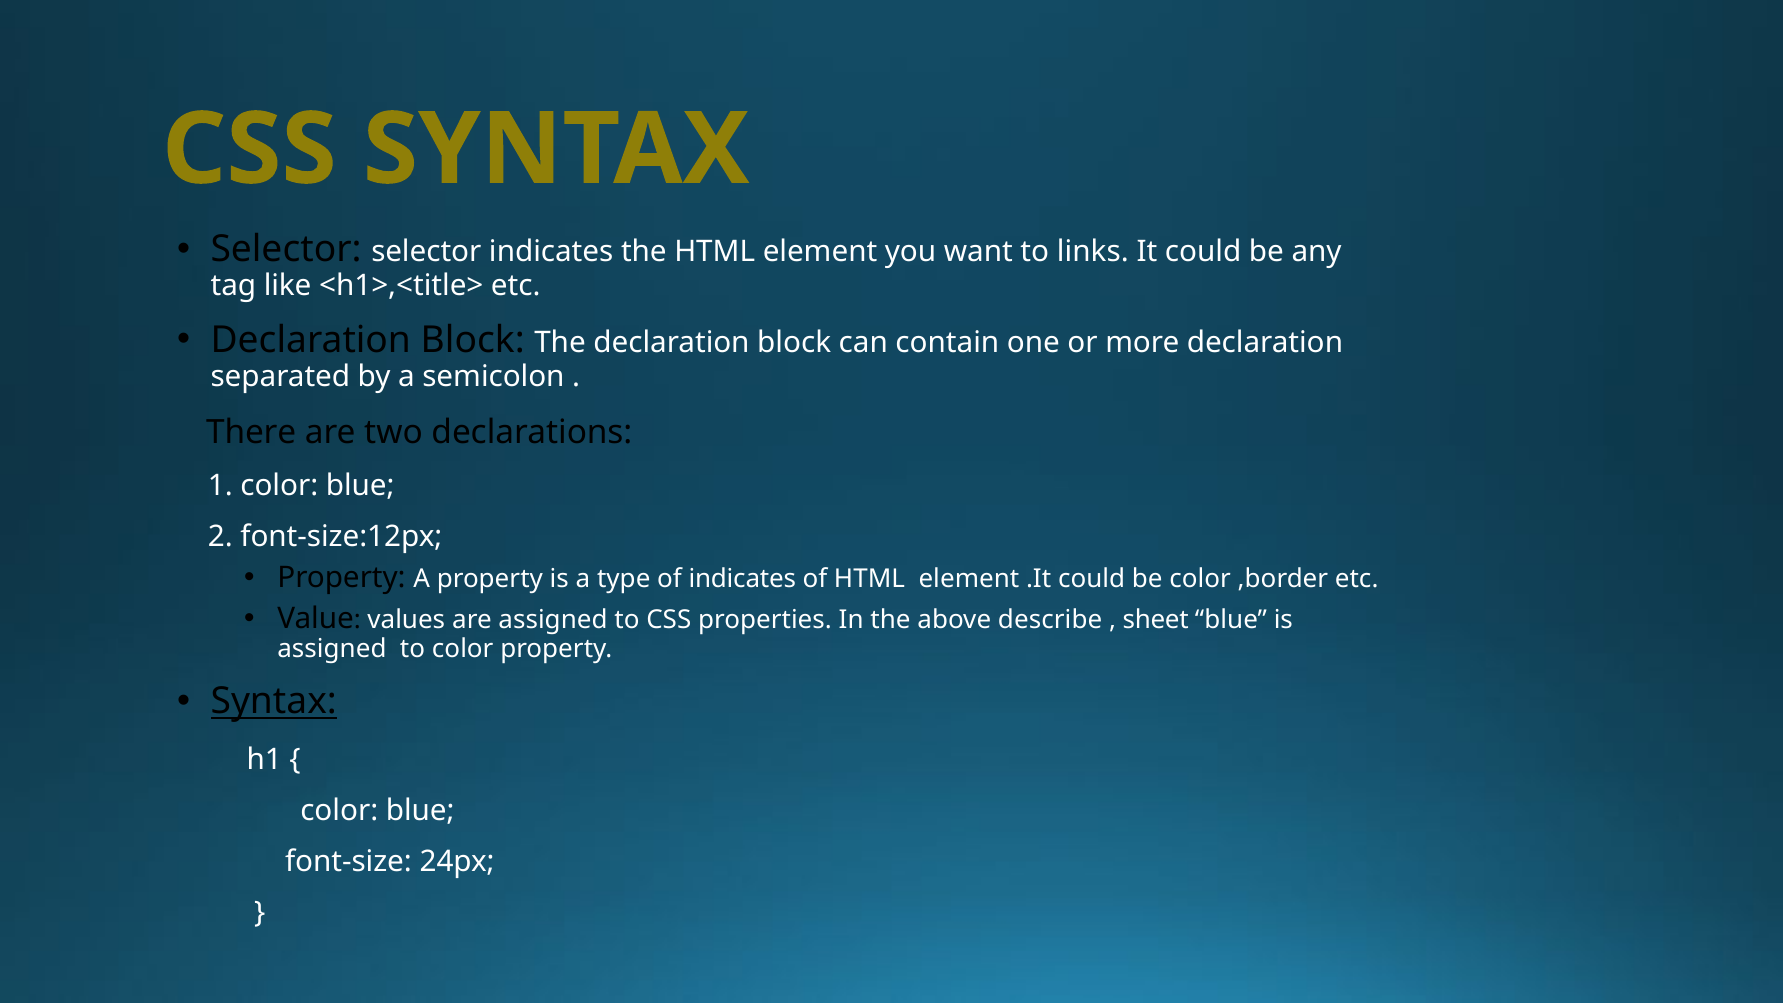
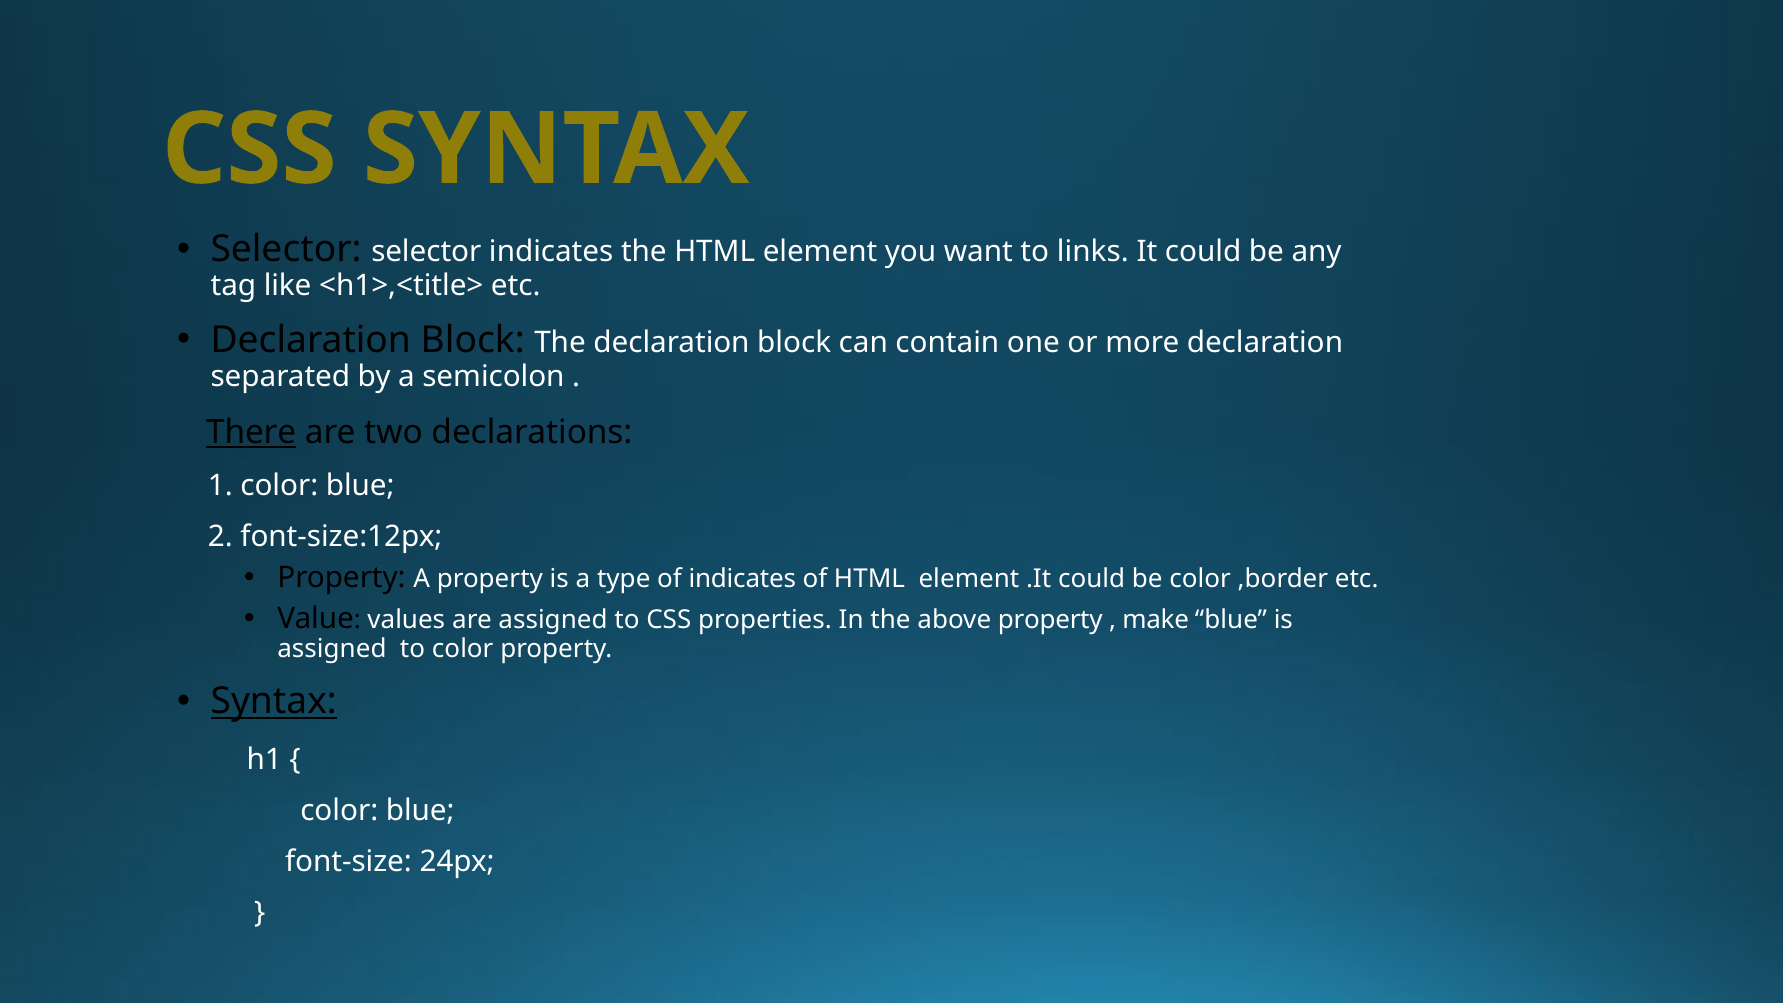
There underline: none -> present (251, 432)
above describe: describe -> property (1050, 620)
sheet: sheet -> make (1156, 620)
